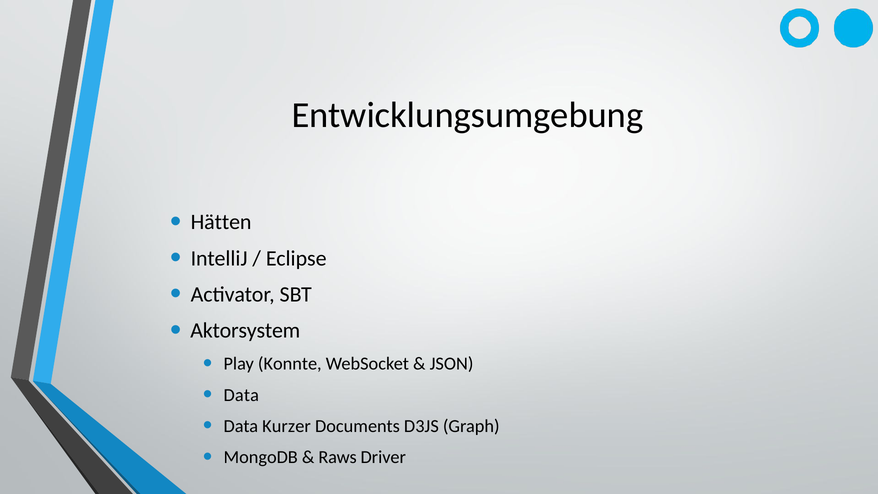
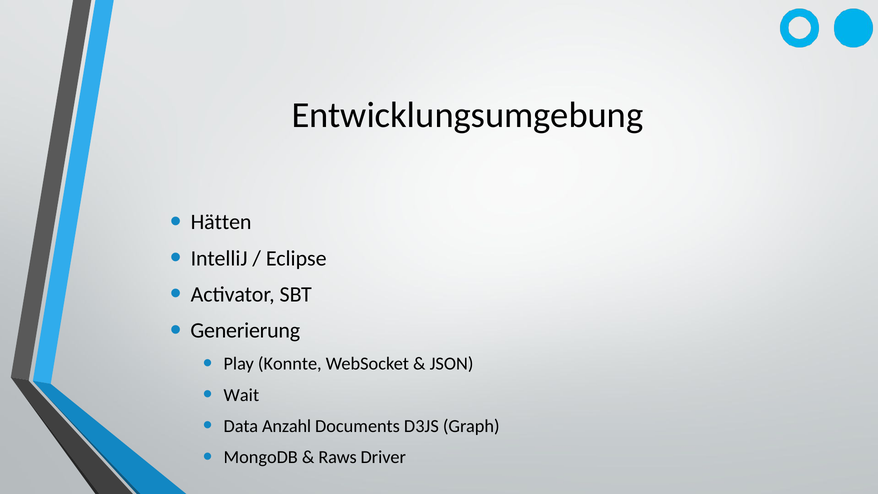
Aktorsystem: Aktorsystem -> Generierung (245, 331)
Data: Data -> Wait (241, 395)
Kurzer: Kurzer -> Anzahl (287, 426)
